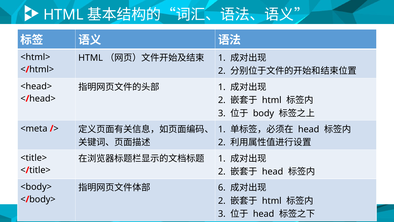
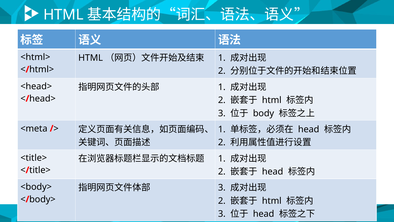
6: 6 -> 3 (222, 187)
